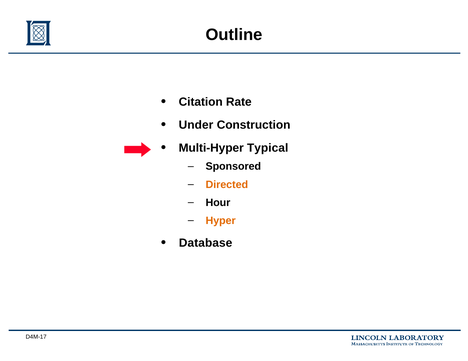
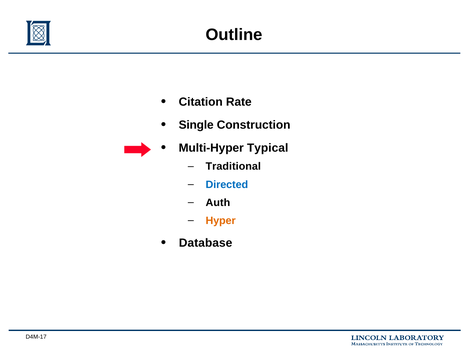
Under: Under -> Single (196, 125)
Sponsored: Sponsored -> Traditional (233, 167)
Directed colour: orange -> blue (227, 185)
Hour: Hour -> Auth (218, 203)
